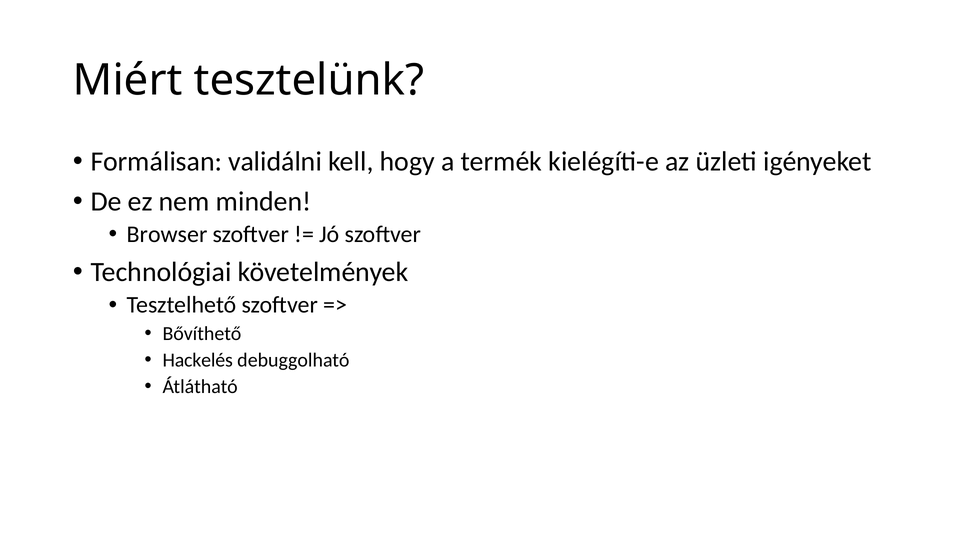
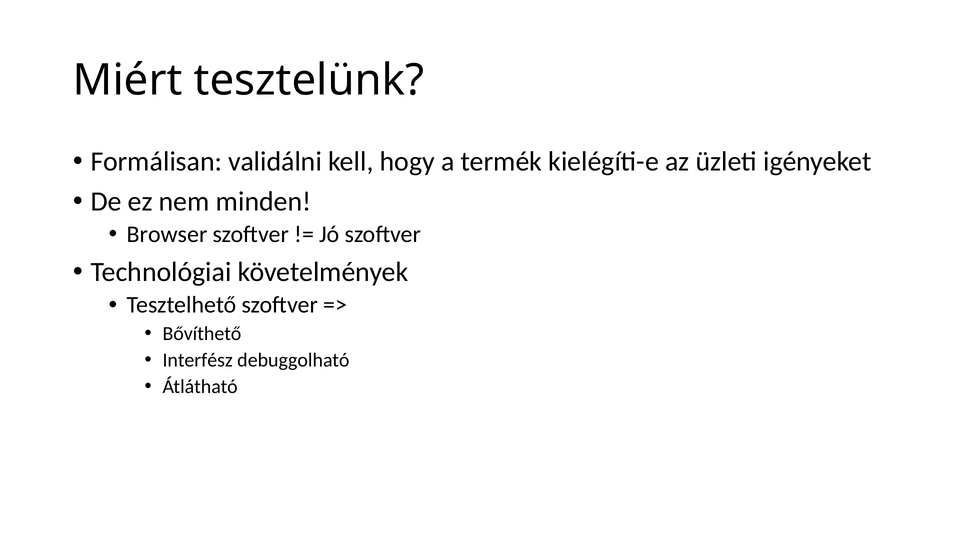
Hackelés: Hackelés -> Interfész (198, 361)
